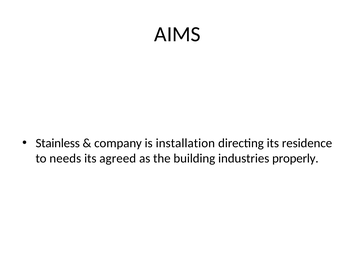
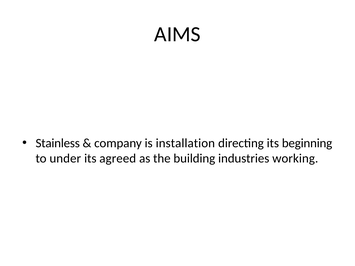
residence: residence -> beginning (307, 143)
needs: needs -> under (65, 159)
properly: properly -> working (295, 159)
